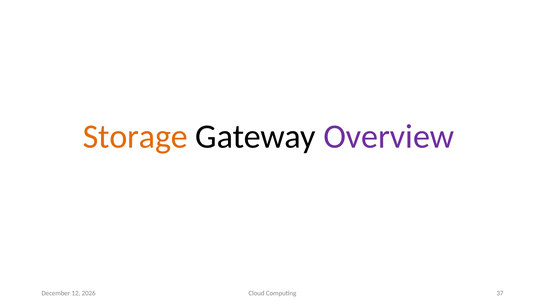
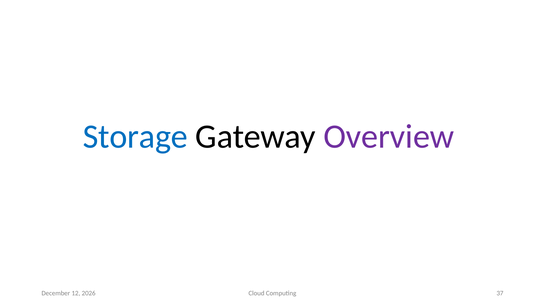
Storage colour: orange -> blue (135, 136)
